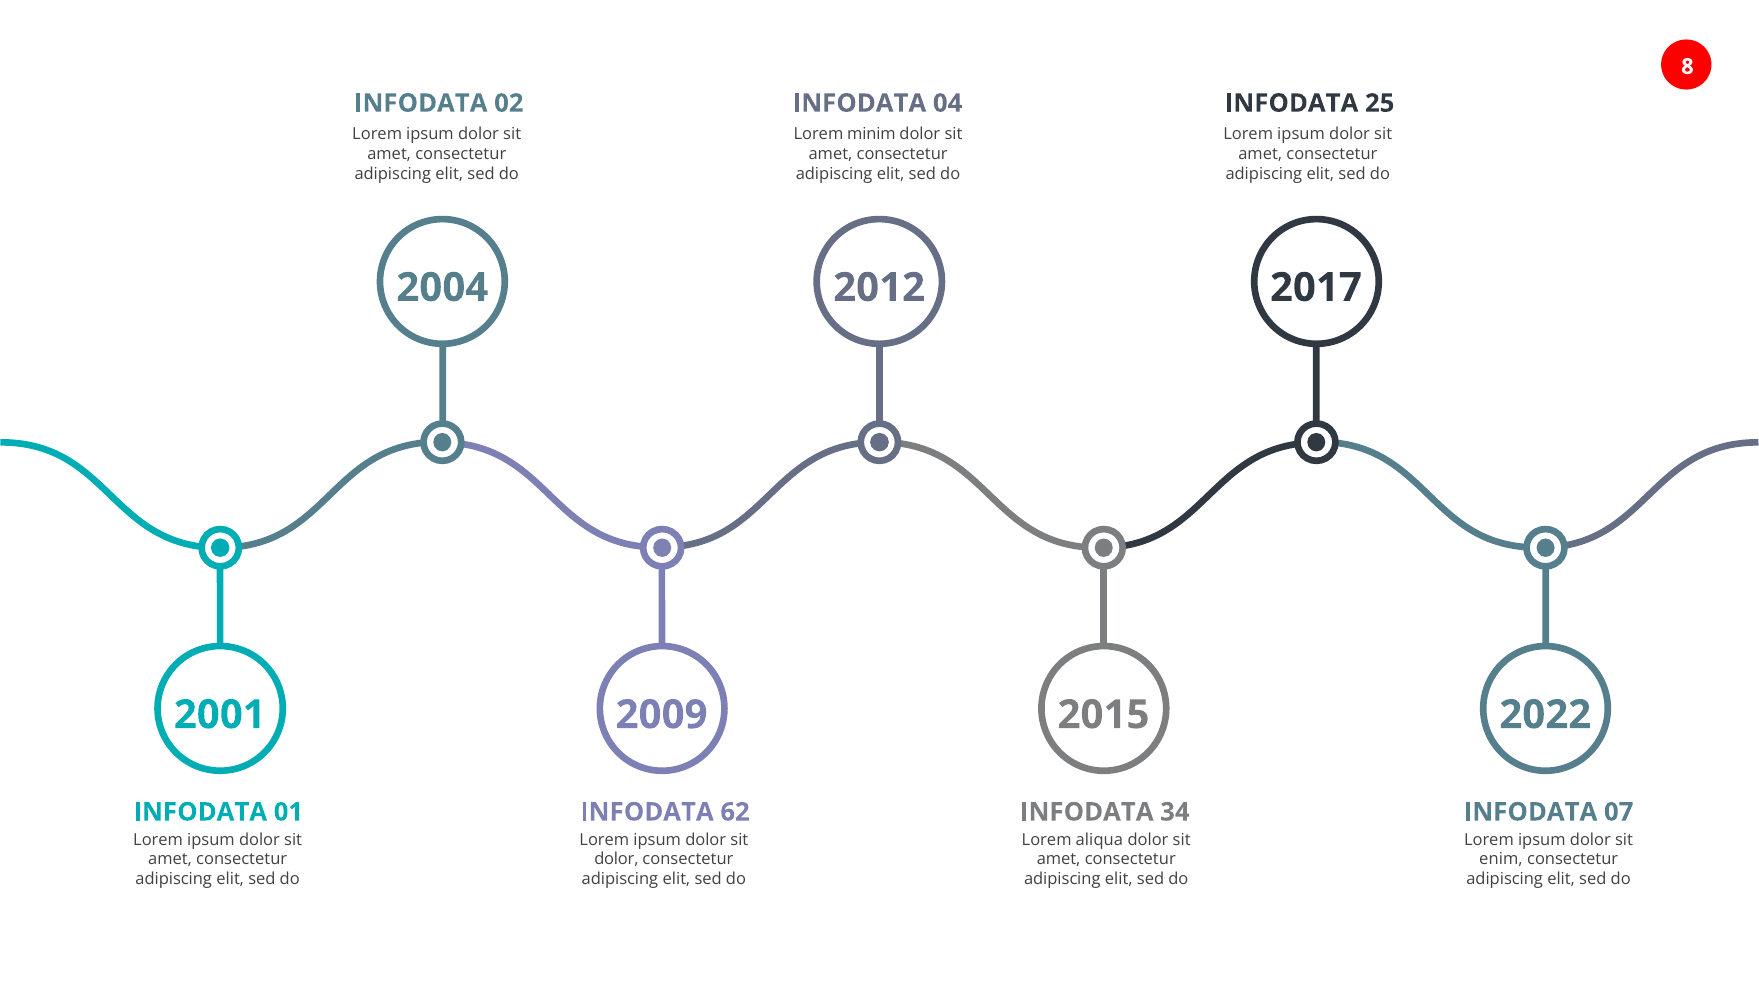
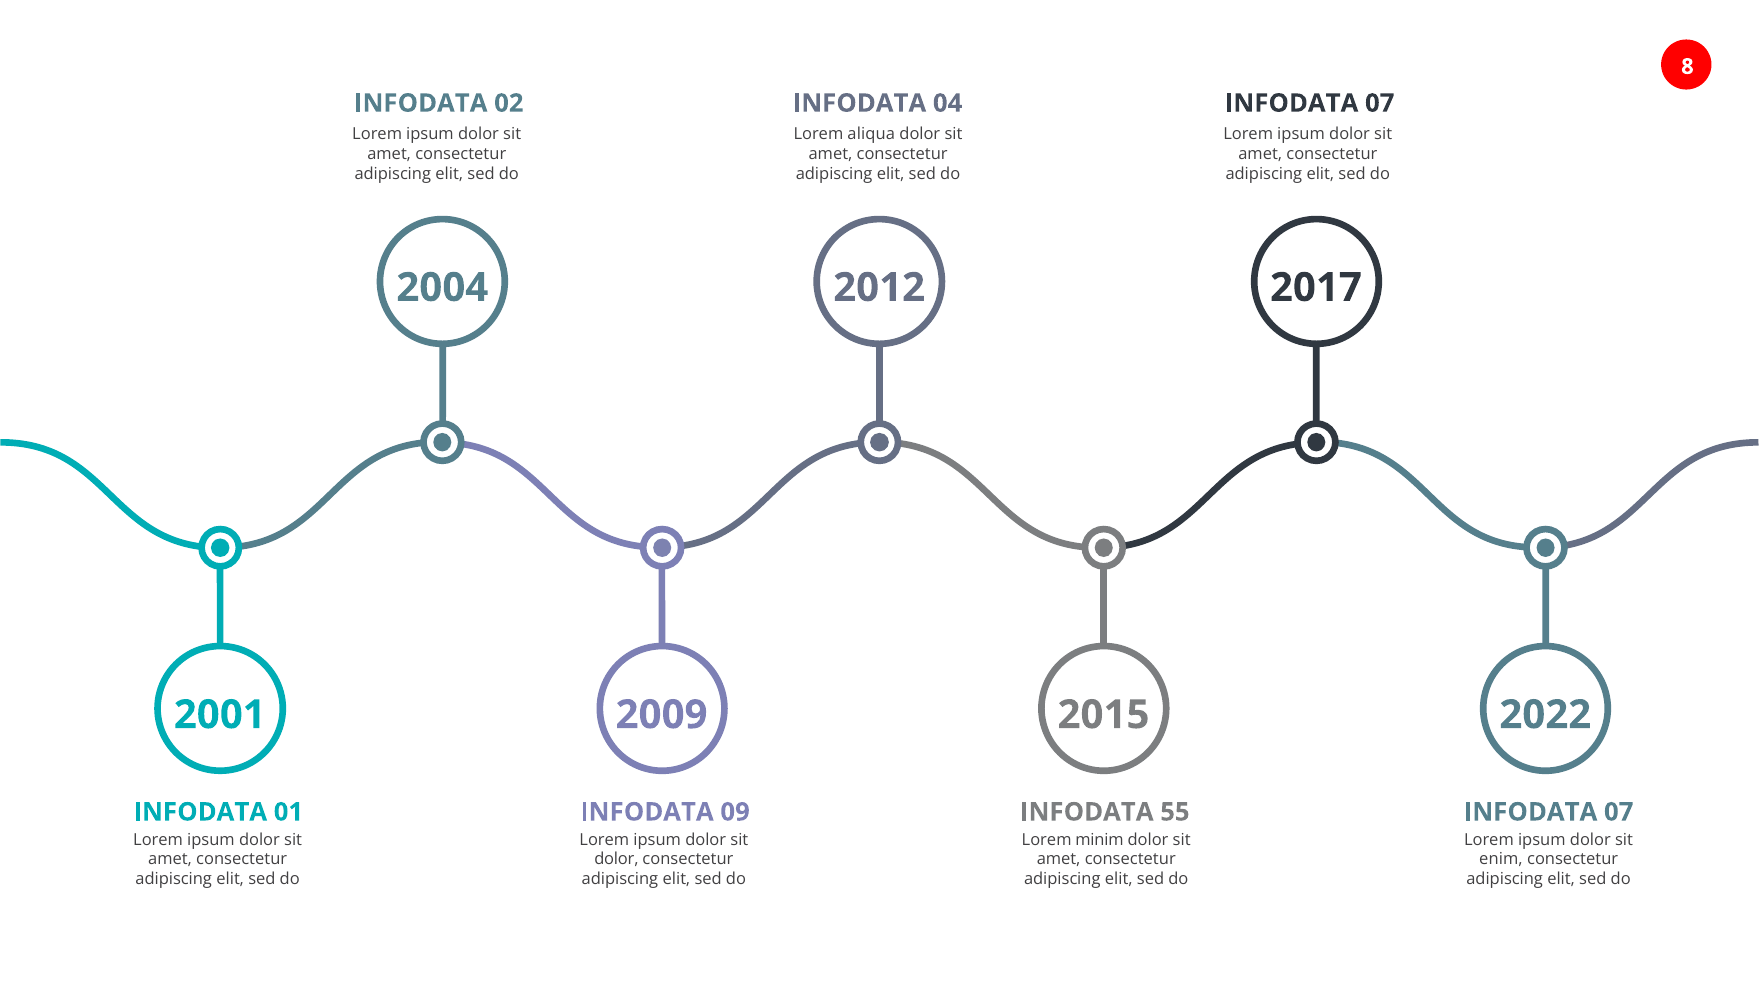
25: 25 -> 07 (1380, 103)
minim: minim -> aliqua (871, 134)
62: 62 -> 09 (735, 812)
34: 34 -> 55 (1175, 812)
aliqua: aliqua -> minim (1100, 840)
